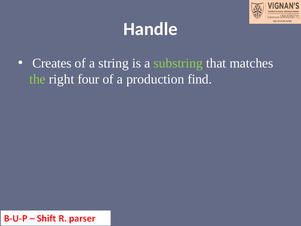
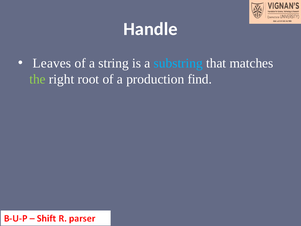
Creates: Creates -> Leaves (52, 63)
substring colour: light green -> light blue (178, 63)
four: four -> root (88, 79)
